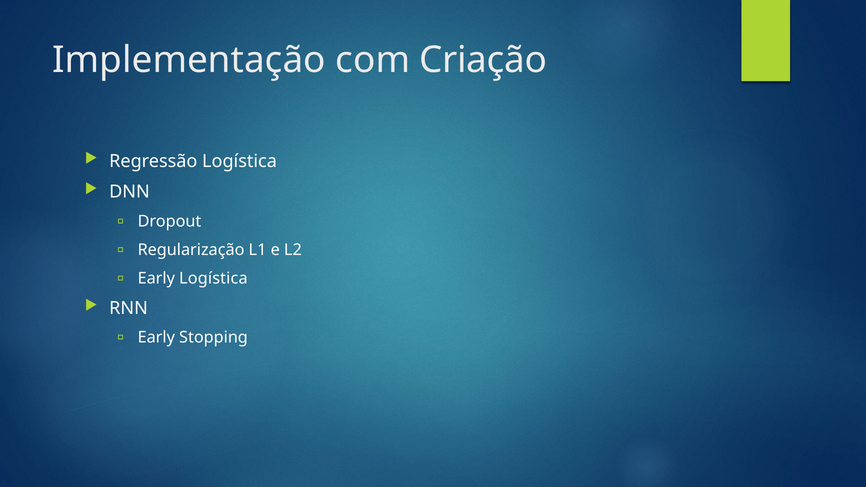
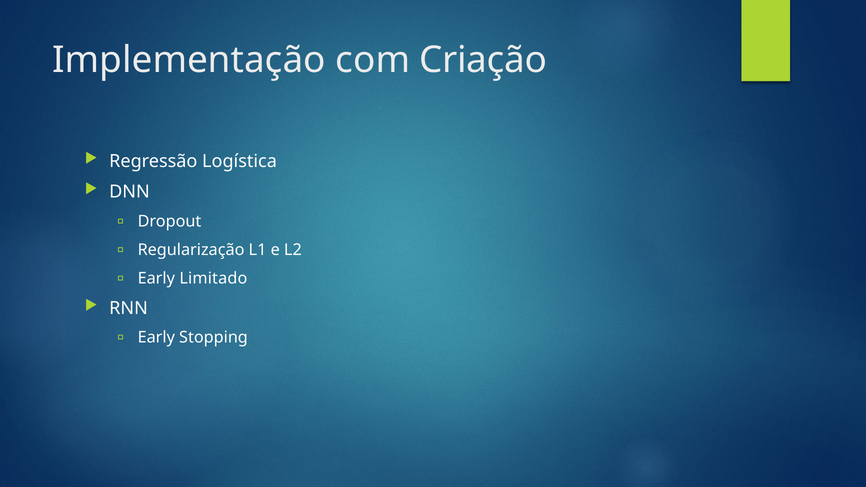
Early Logística: Logística -> Limitado (213, 278)
